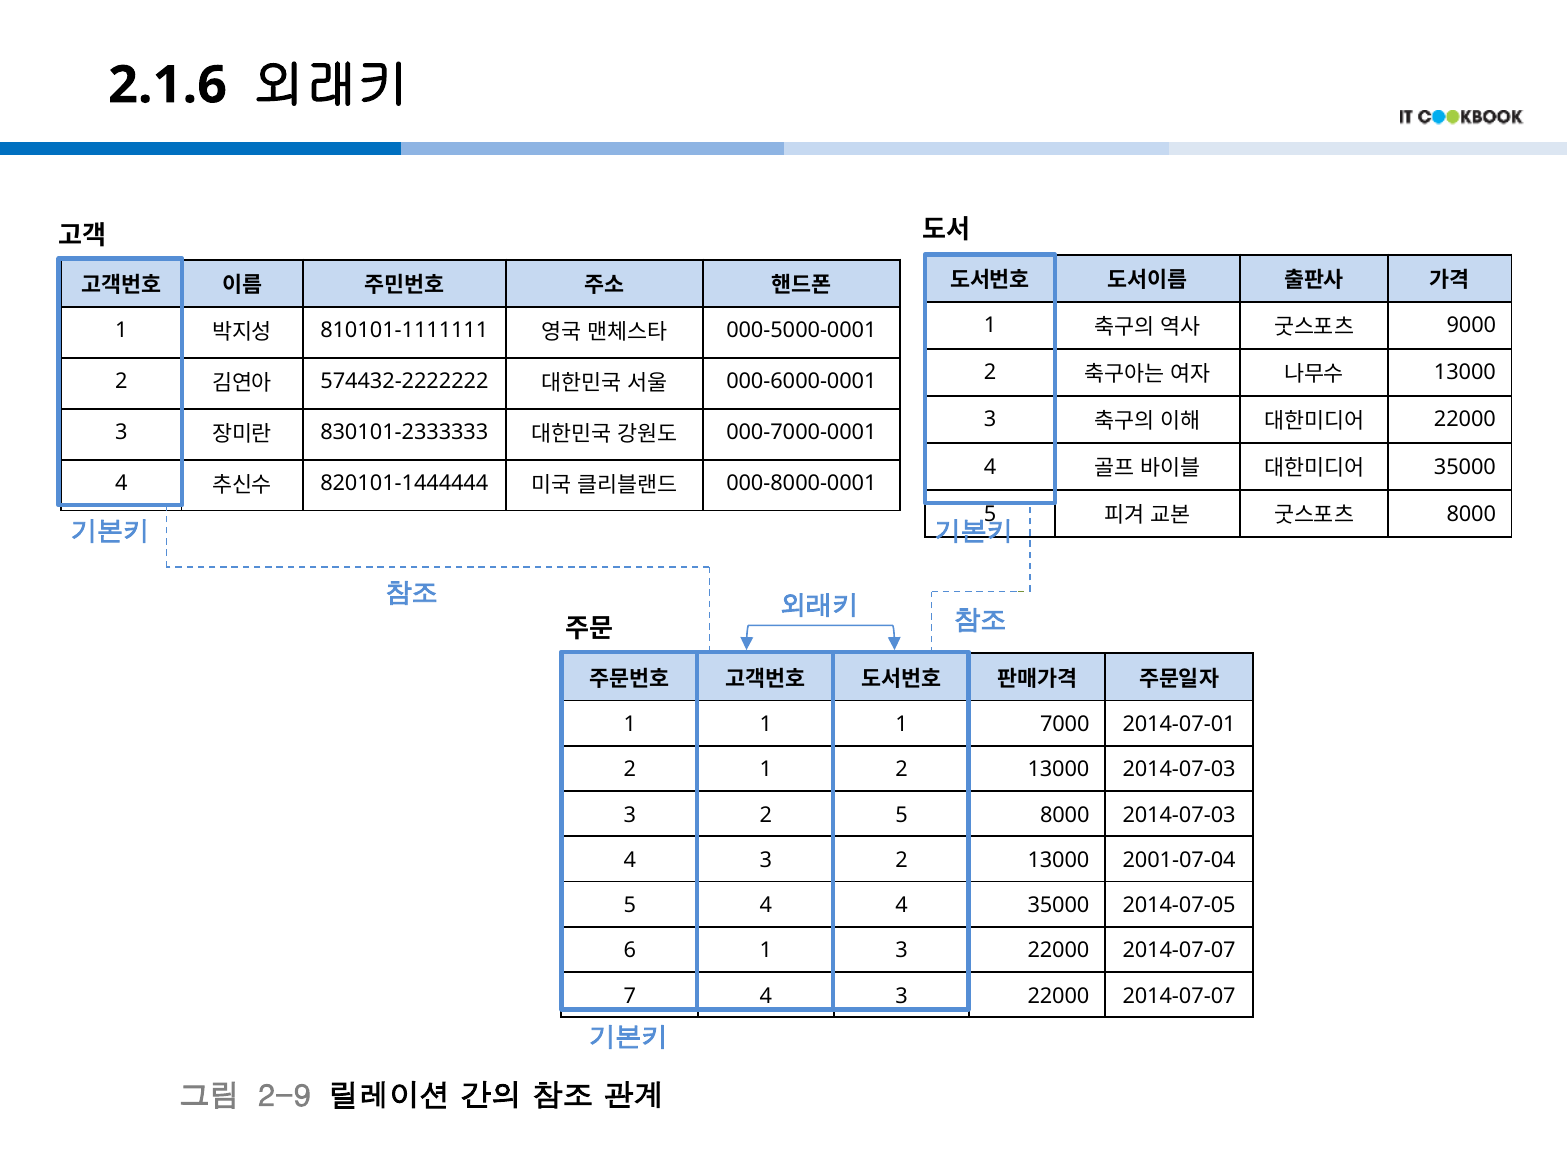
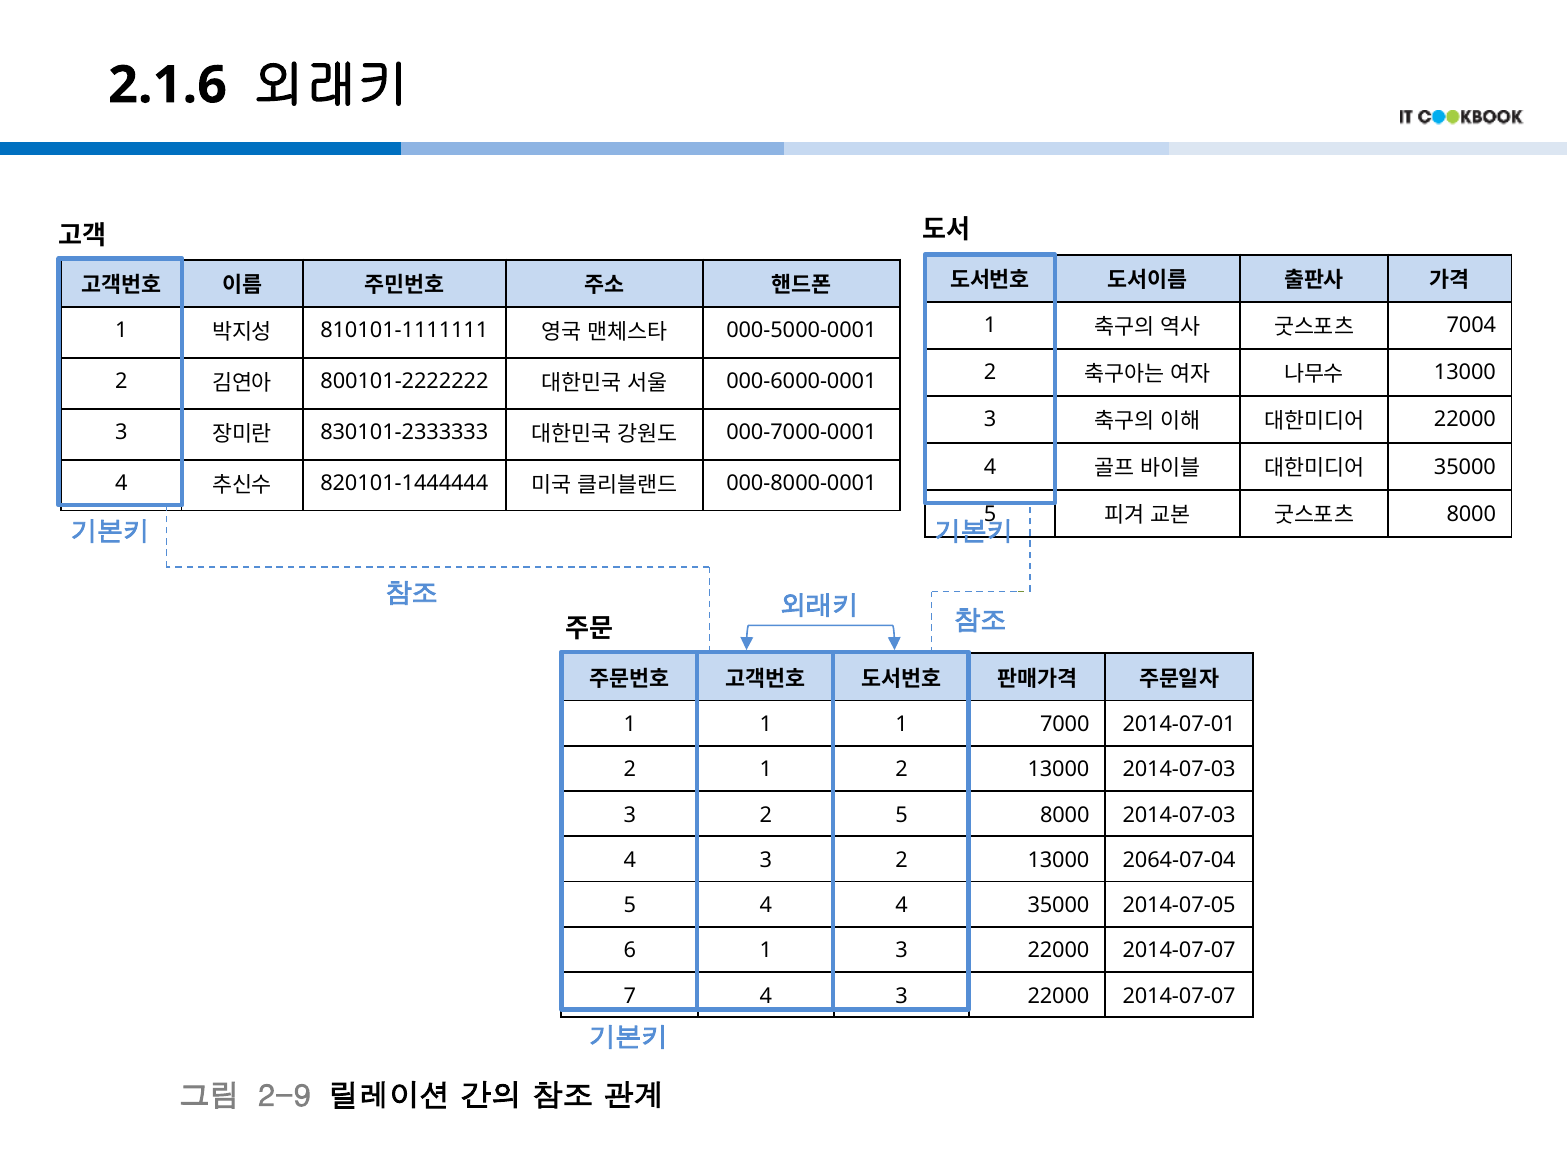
9000: 9000 -> 7004 (1471, 326)
574432-2222222: 574432-2222222 -> 800101-2222222 (404, 382)
2001-07-04: 2001-07-04 -> 2064-07-04 (1179, 860)
